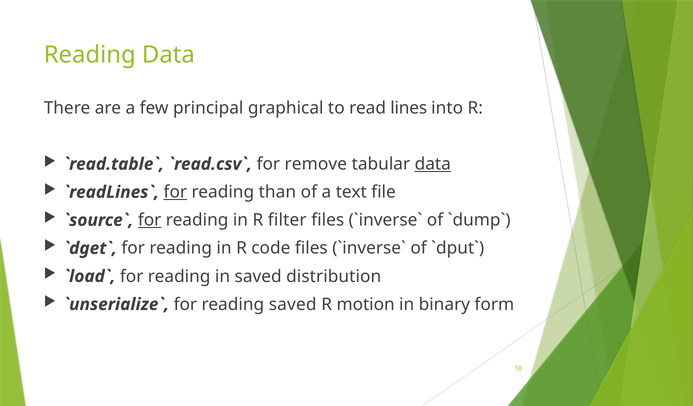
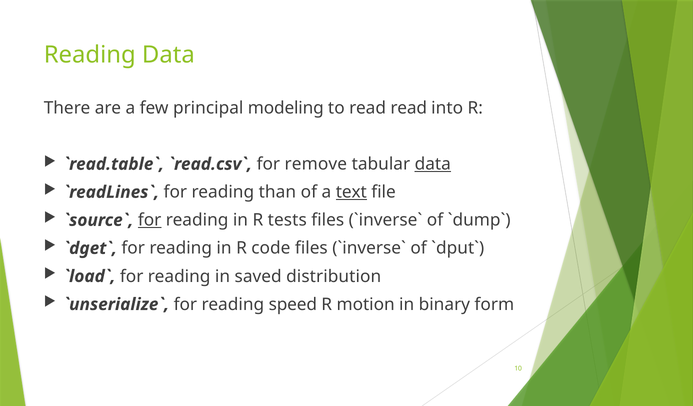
graphical: graphical -> modeling (286, 108)
read lines: lines -> read (409, 108)
for underline: present -> none (175, 192)
text underline: none -> present (351, 192)
filter: filter -> tests (287, 220)
reading saved: saved -> speed (293, 305)
